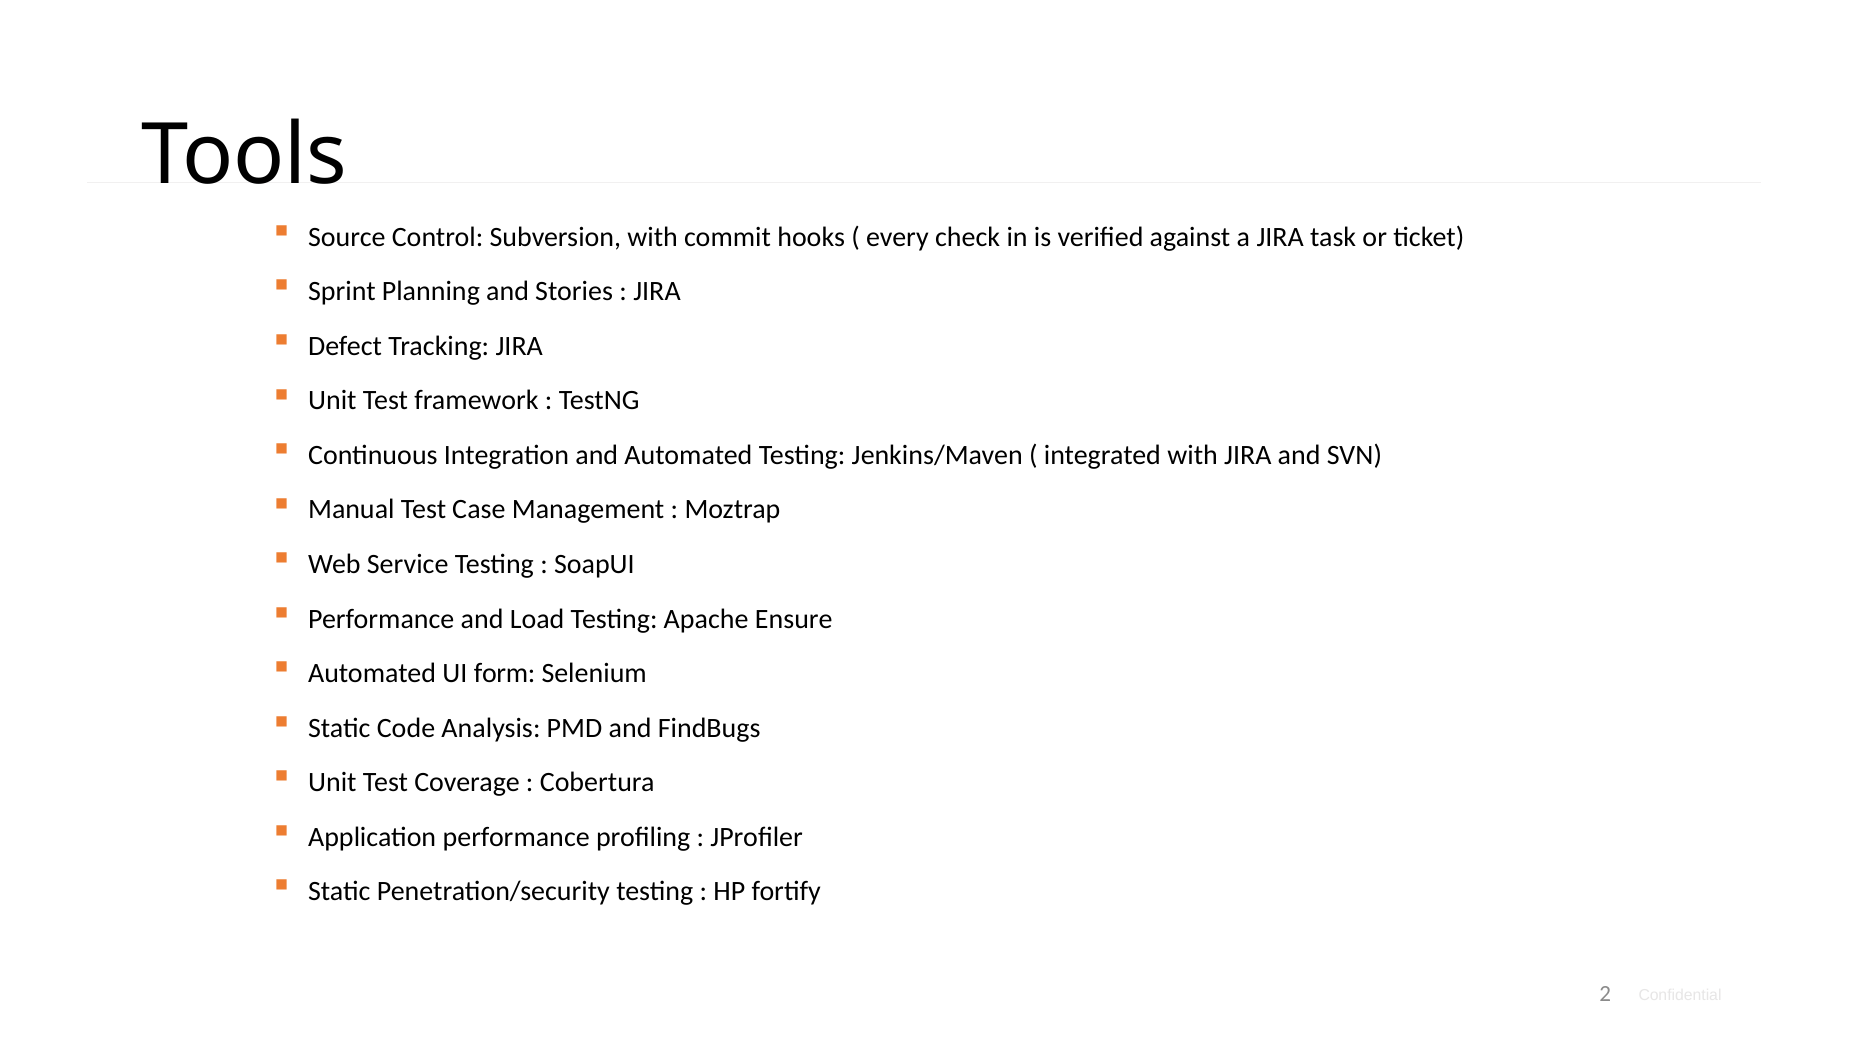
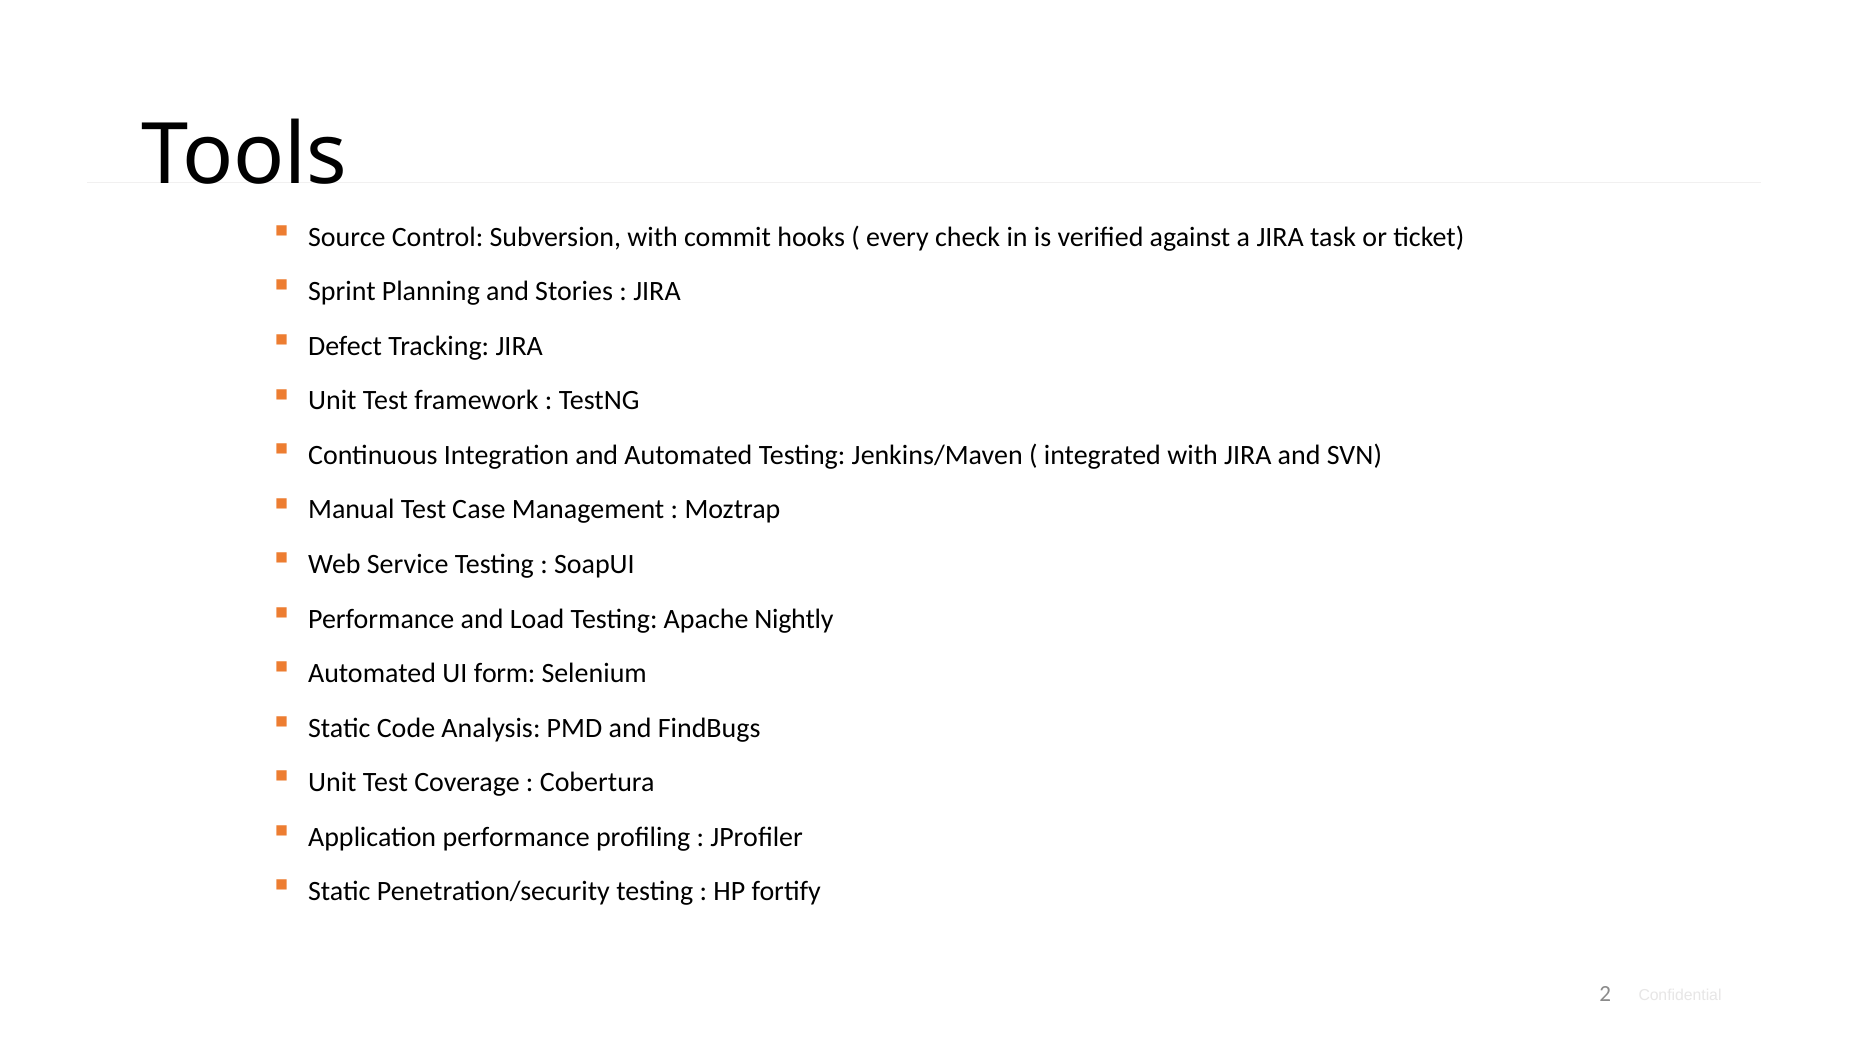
Ensure: Ensure -> Nightly (794, 619)
